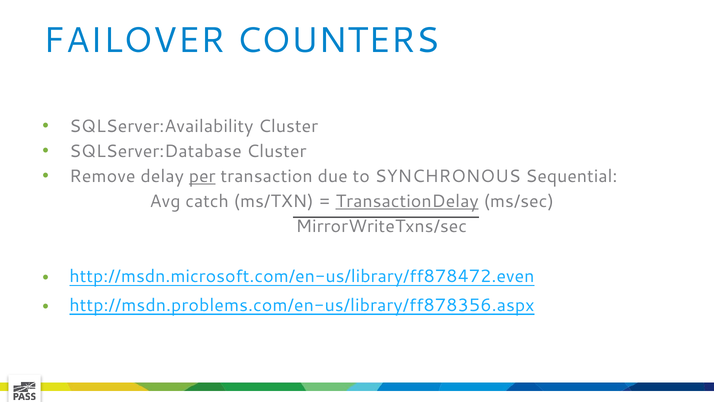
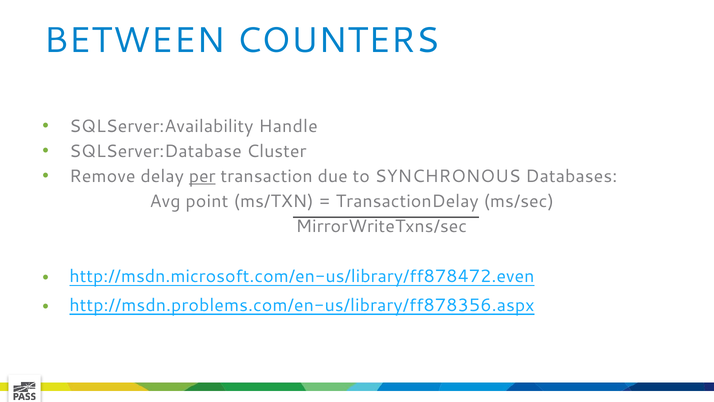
FAILOVER: FAILOVER -> BETWEEN (134, 40)
SQLServer:Availability Cluster: Cluster -> Handle (288, 126)
Sequential: Sequential -> Databases (571, 176)
catch: catch -> point (207, 201)
TransactionDelay underline: present -> none (407, 201)
